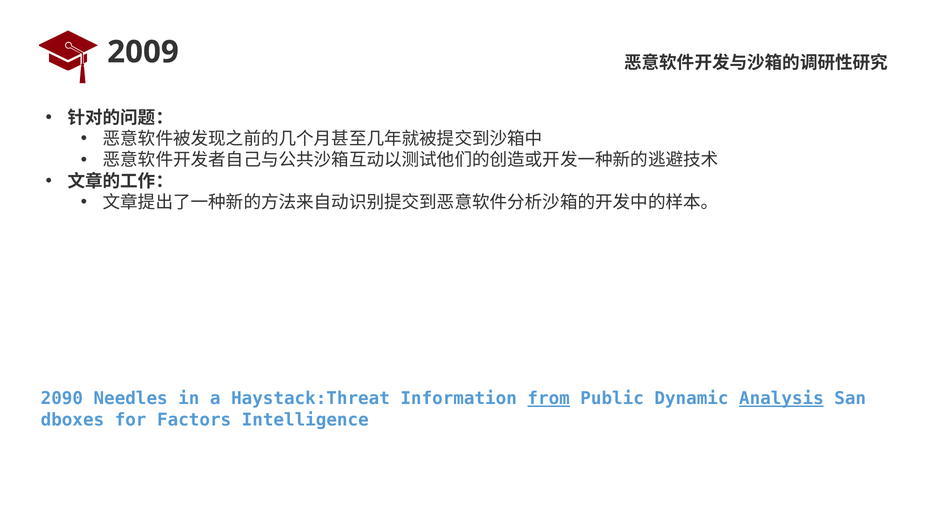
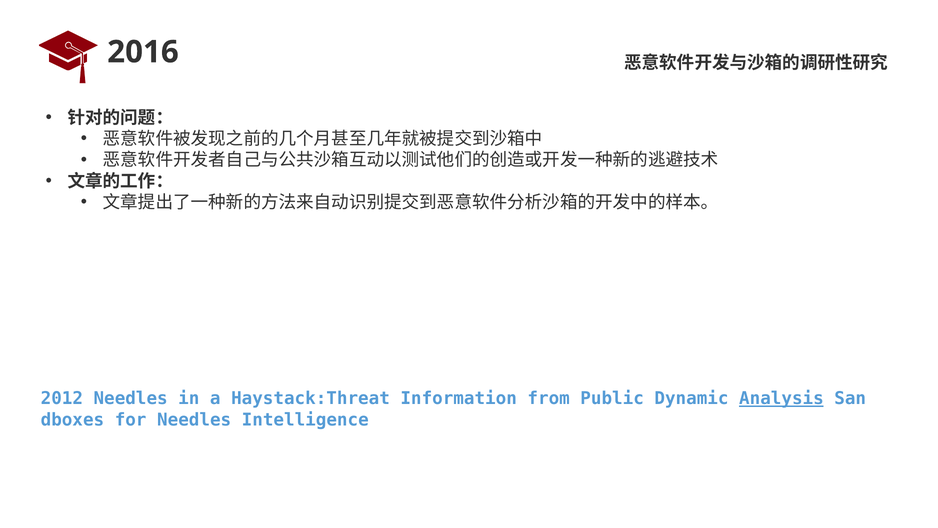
2009: 2009 -> 2016 (143, 52)
2090: 2090 -> 2012 (62, 398)
from underline: present -> none (549, 398)
for Factors: Factors -> Needles (194, 420)
